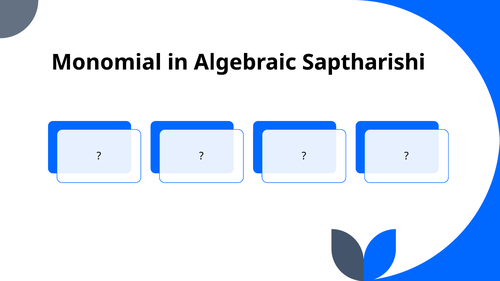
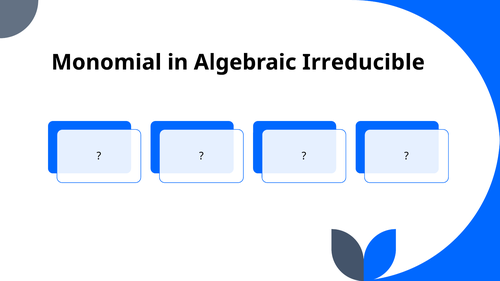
Saptharishi: Saptharishi -> Irreducible (364, 62)
